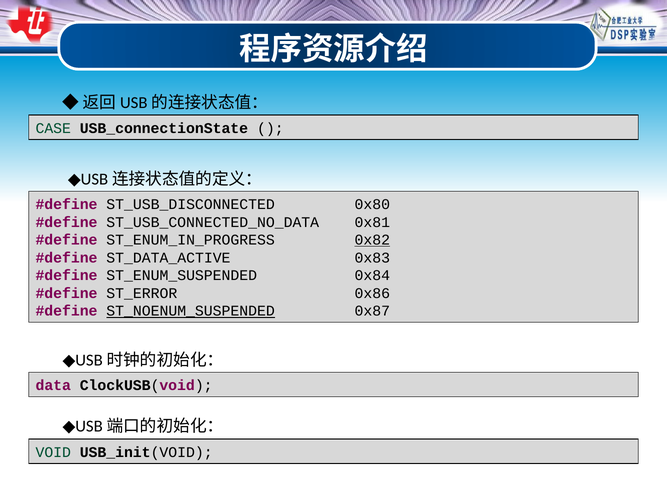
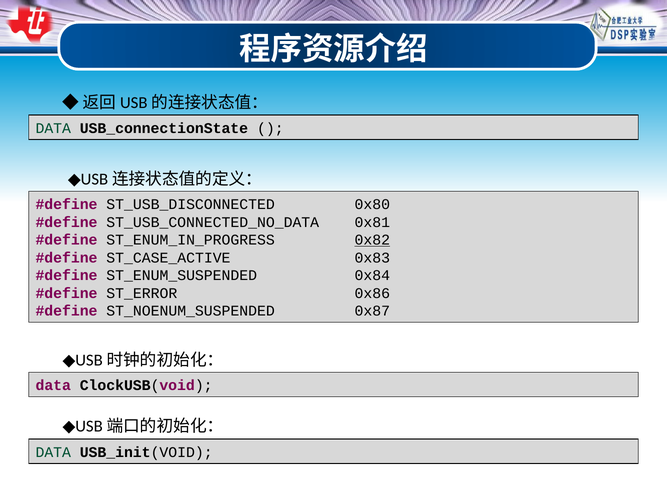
CASE: CASE -> DATA (53, 128)
ST_DATA_ACTIVE: ST_DATA_ACTIVE -> ST_CASE_ACTIVE (168, 258)
ST_NOENUM_SUSPENDED underline: present -> none (191, 311)
VOID: VOID -> DATA (53, 452)
